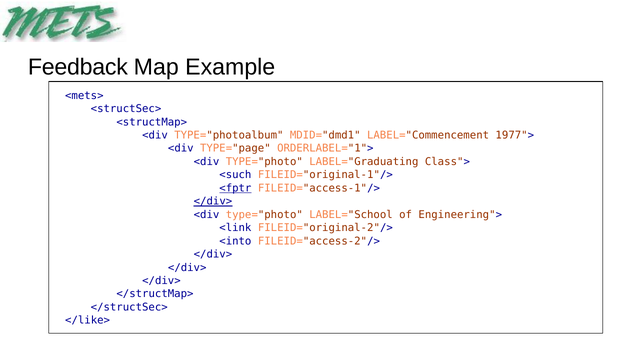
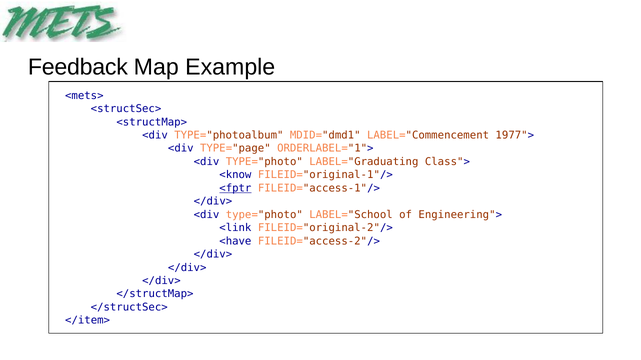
<such: <such -> <know (235, 175)
</div> underline: present -> none (213, 202)
<into: <into -> <have (235, 241)
</like>: </like> -> </item> (88, 321)
